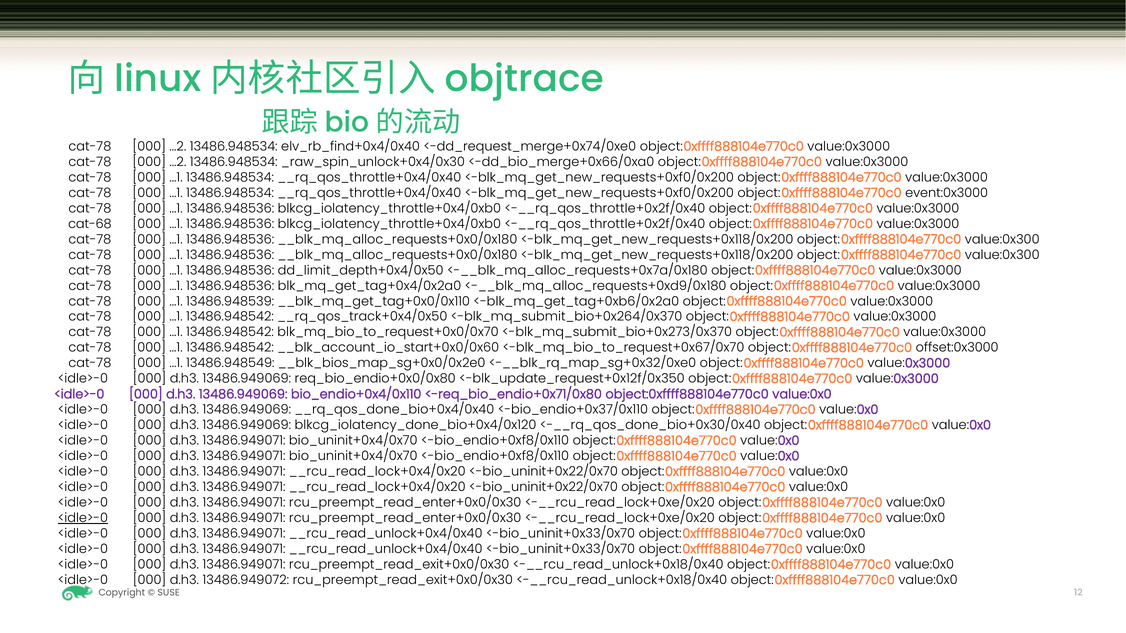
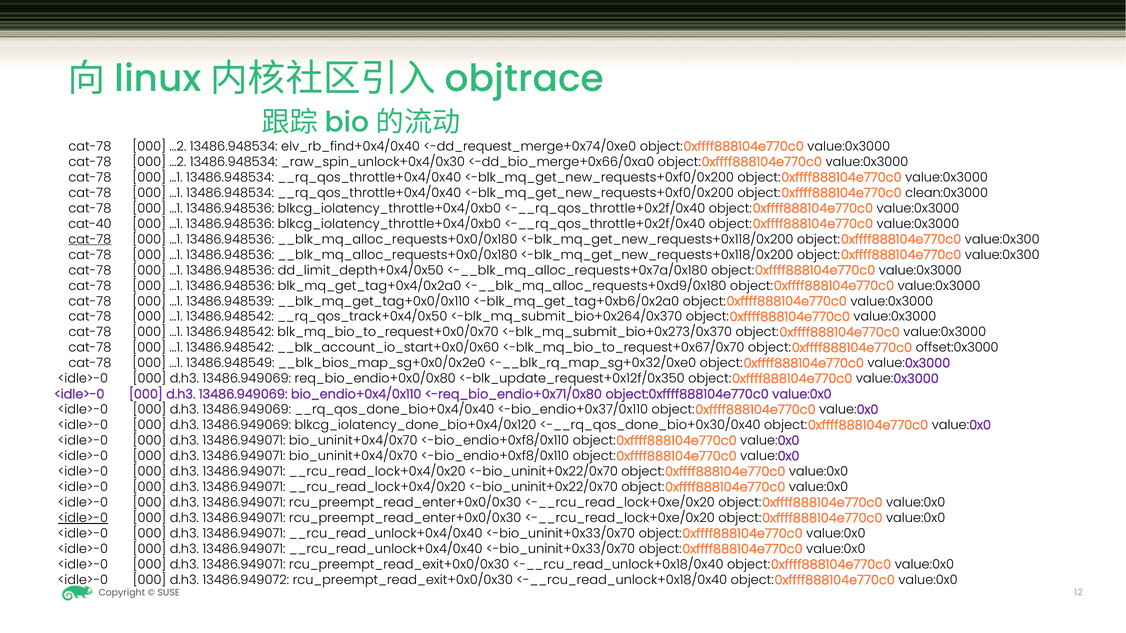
event:0x3000: event:0x3000 -> clean:0x3000 (947, 193)
cat-68: cat-68 -> cat-40 (90, 224)
cat-78 underline: none -> present (90, 239)
